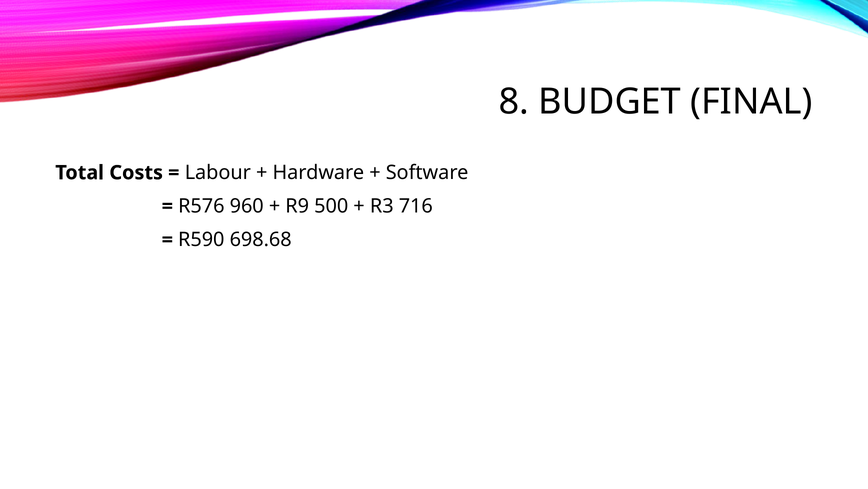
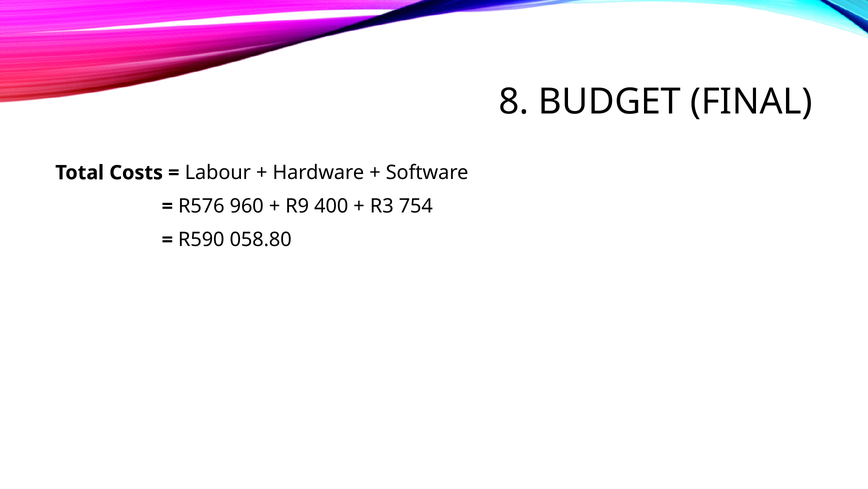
500: 500 -> 400 (331, 206)
716: 716 -> 754 (416, 206)
698.68: 698.68 -> 058.80 (261, 239)
